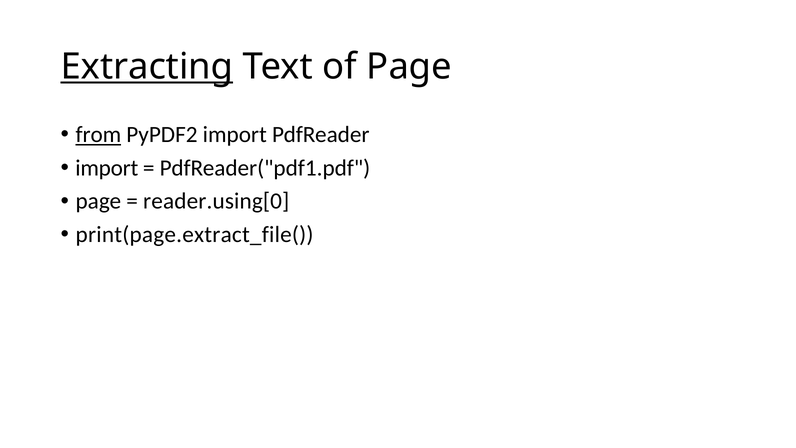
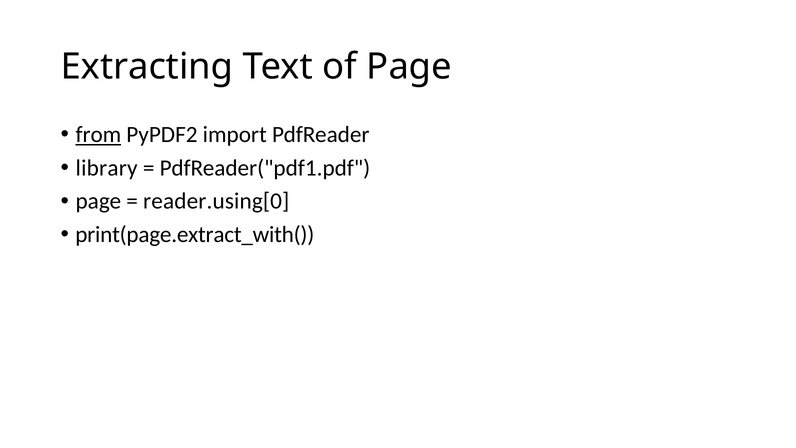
Extracting underline: present -> none (147, 67)
import: import -> library (107, 168)
print(page.extract_file(: print(page.extract_file( -> print(page.extract_with( (195, 235)
